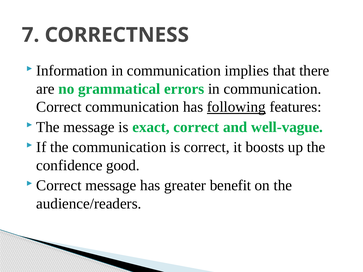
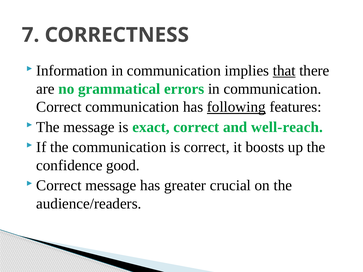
that underline: none -> present (284, 71)
well-vague: well-vague -> well-reach (287, 127)
benefit: benefit -> crucial (230, 186)
